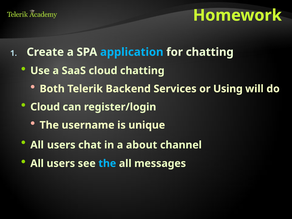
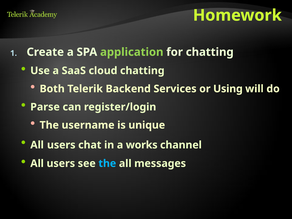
application colour: light blue -> light green (132, 52)
Cloud: Cloud -> Parse (45, 107)
about: about -> works (142, 145)
